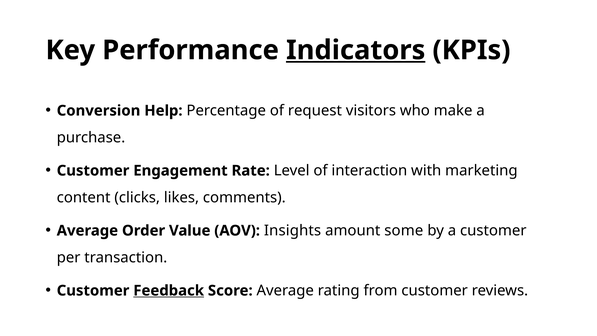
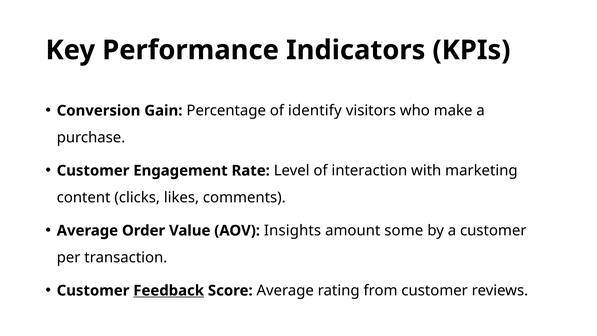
Indicators underline: present -> none (356, 50)
Help: Help -> Gain (163, 111)
request: request -> identify (315, 111)
